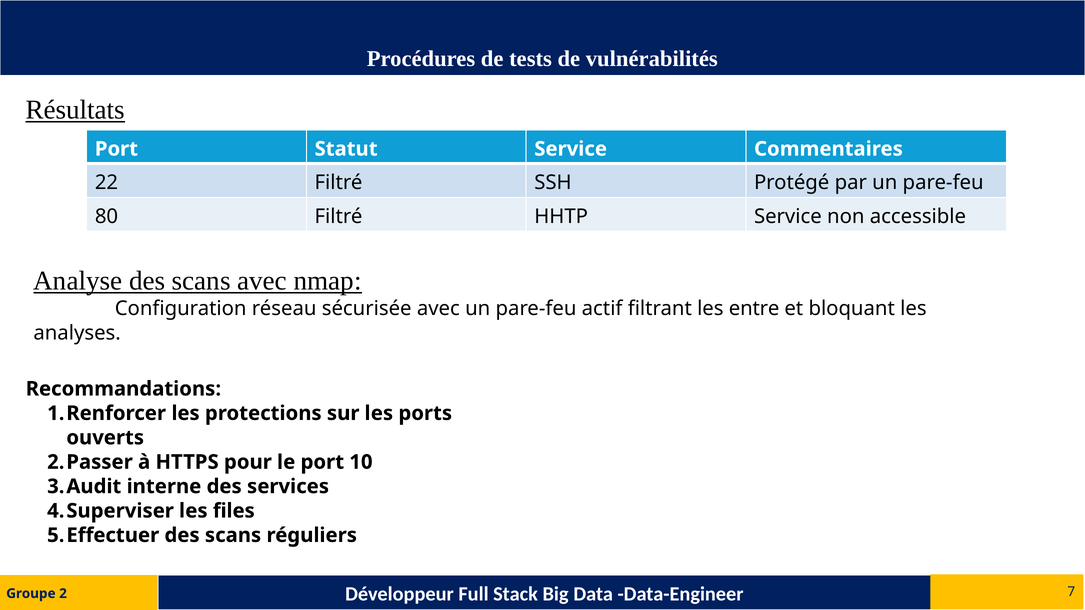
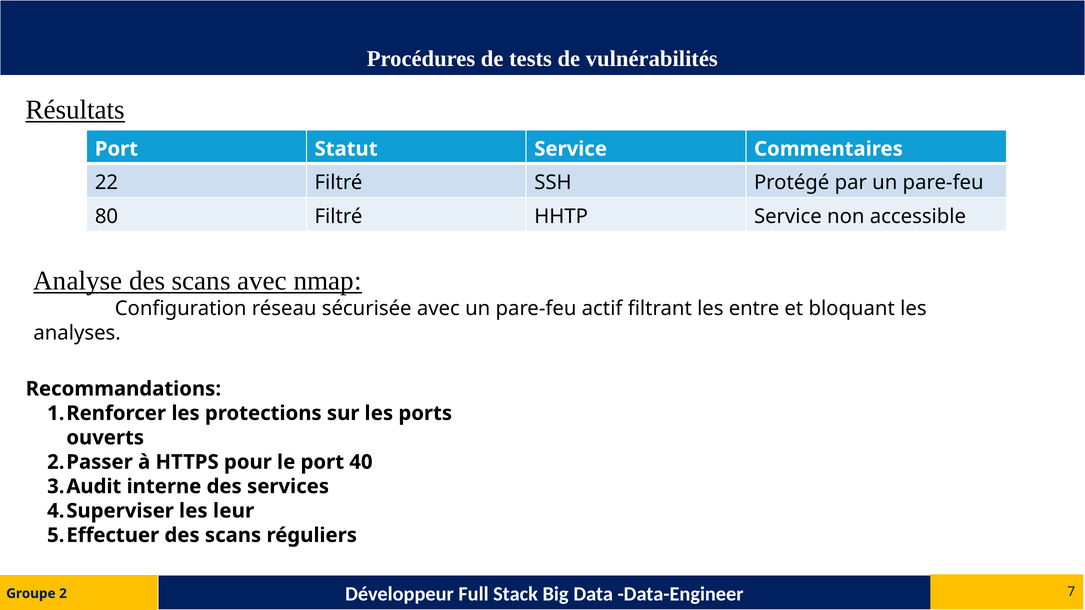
10: 10 -> 40 (361, 462)
files: files -> leur (234, 511)
